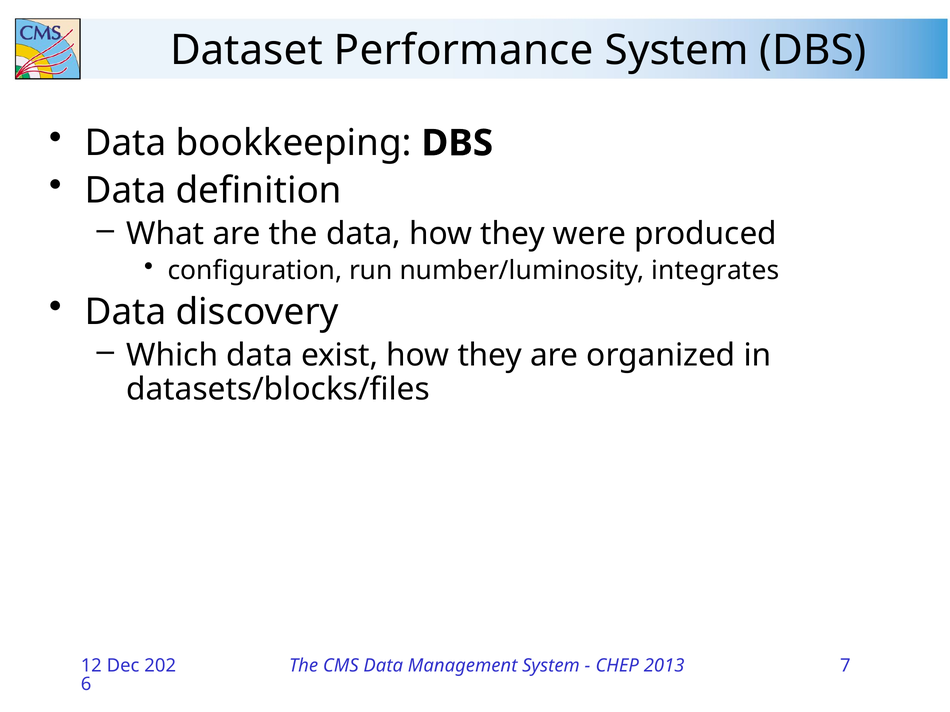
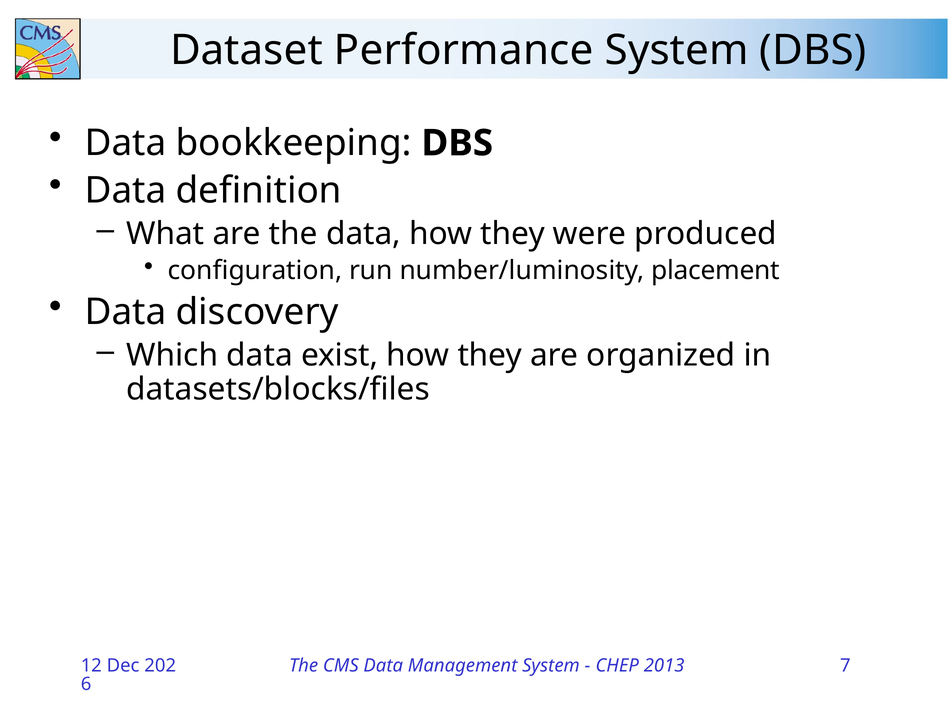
integrates: integrates -> placement (716, 271)
